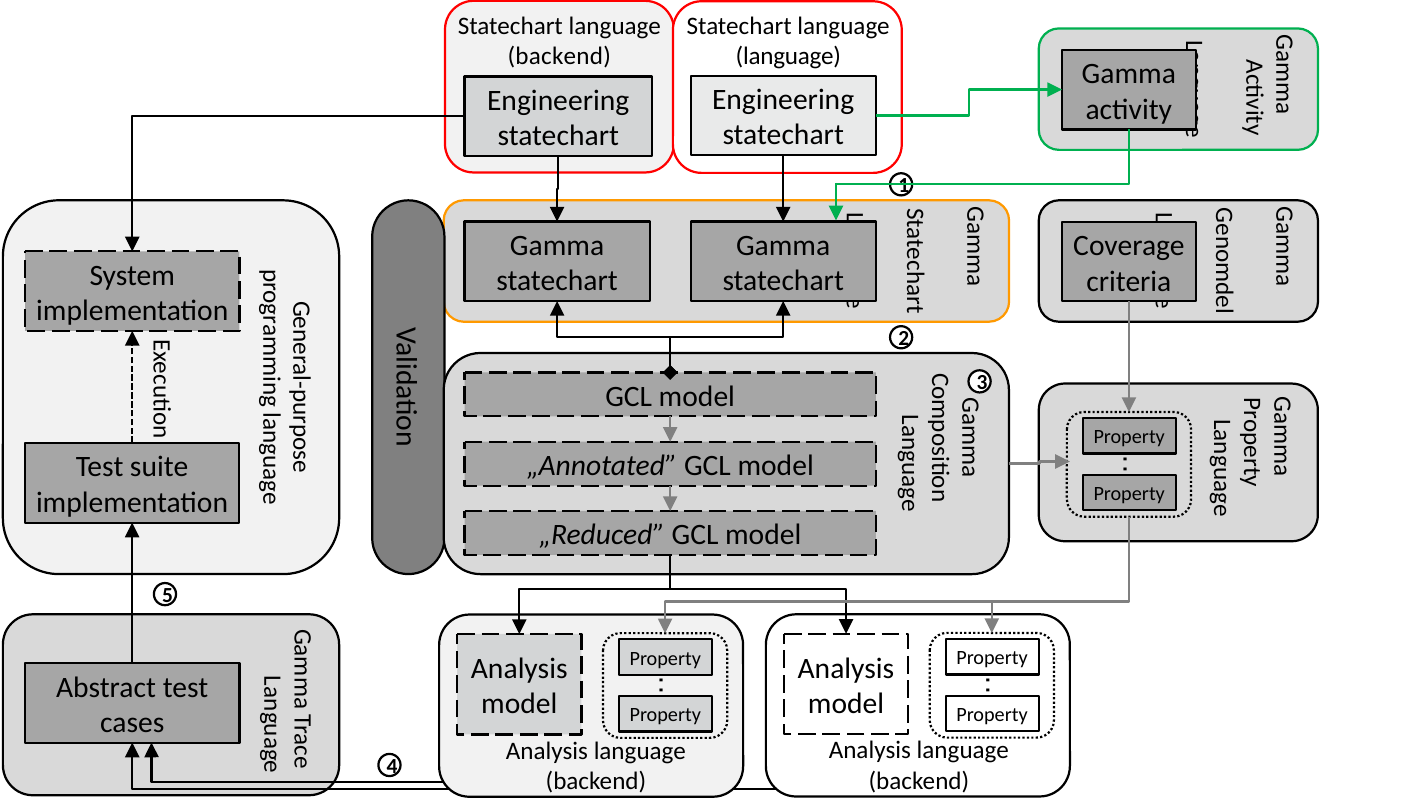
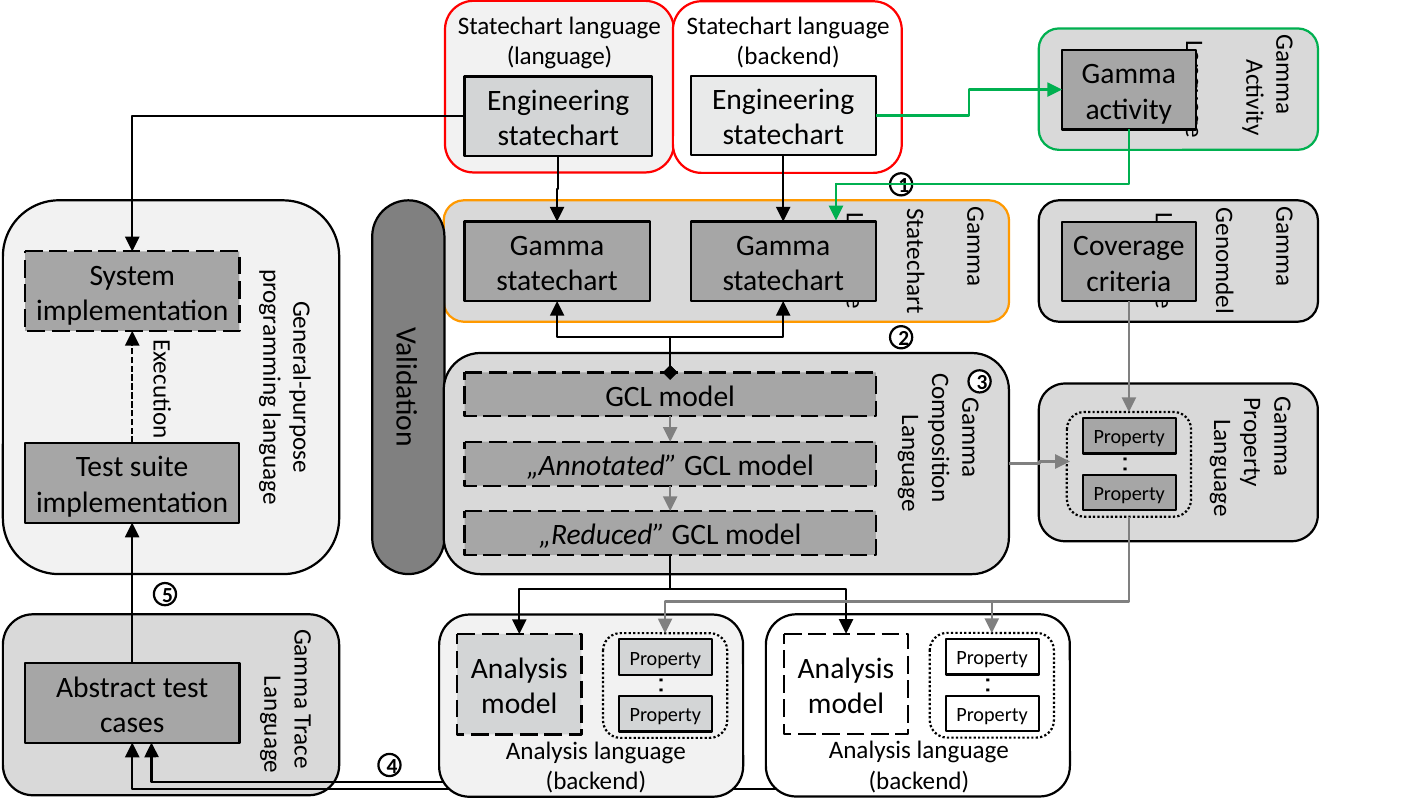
language: language -> backend (788, 56)
backend: backend -> language (560, 57)
